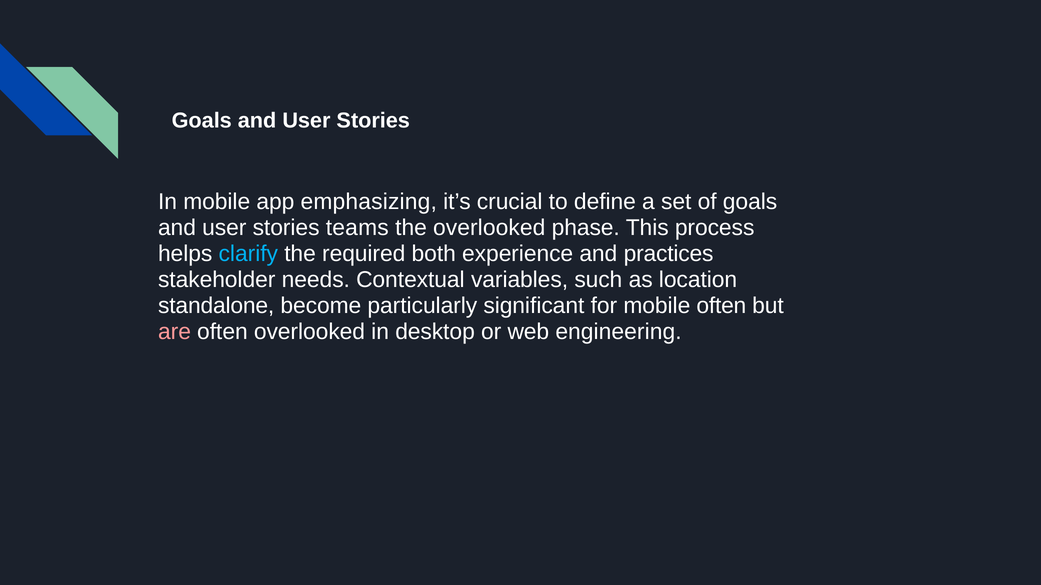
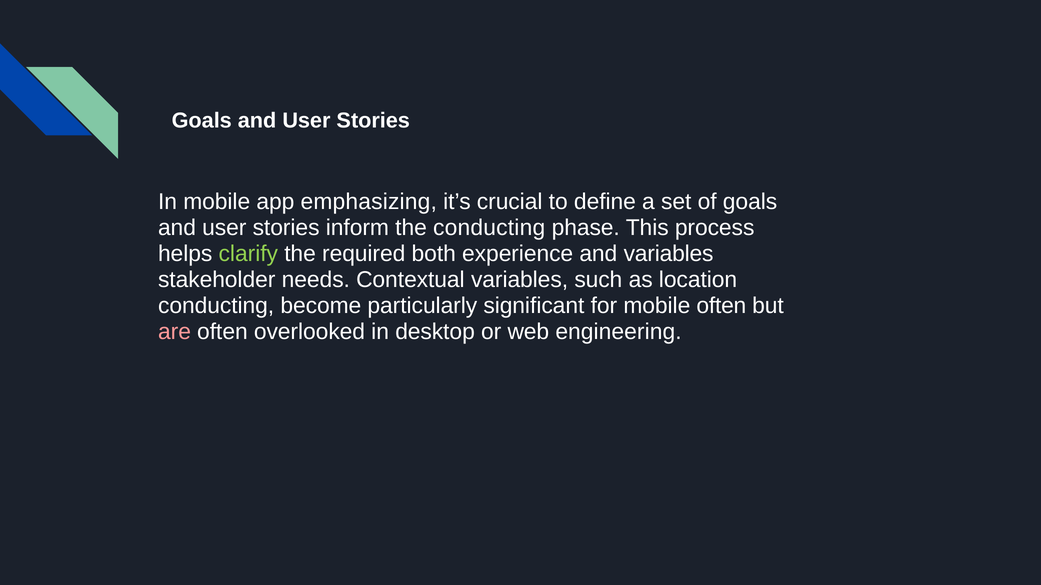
teams: teams -> inform (357, 228)
the overlooked: overlooked -> conducting (489, 228)
clarify colour: light blue -> light green (248, 254)
and practices: practices -> variables (669, 254)
standalone: standalone -> conducting (216, 306)
